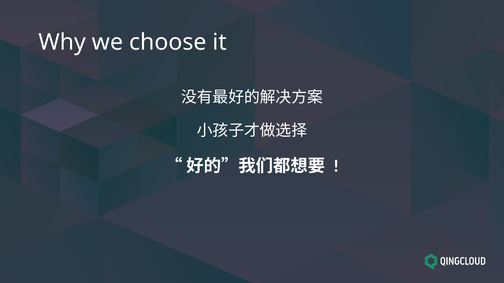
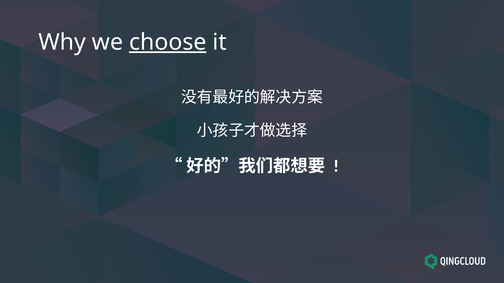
choose underline: none -> present (168, 42)
